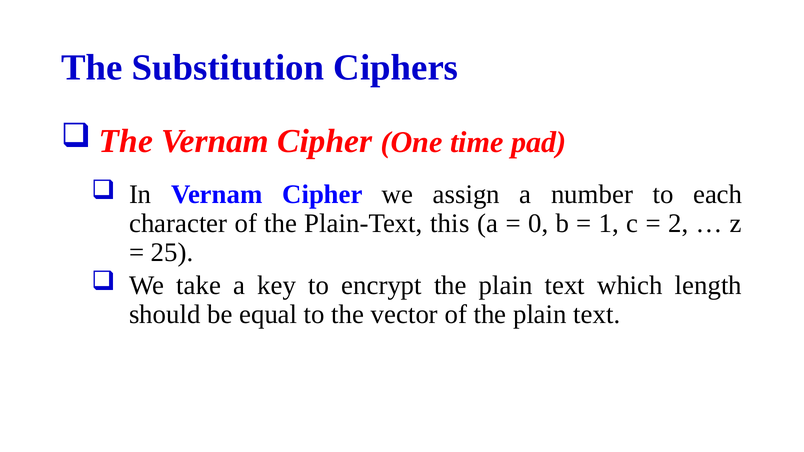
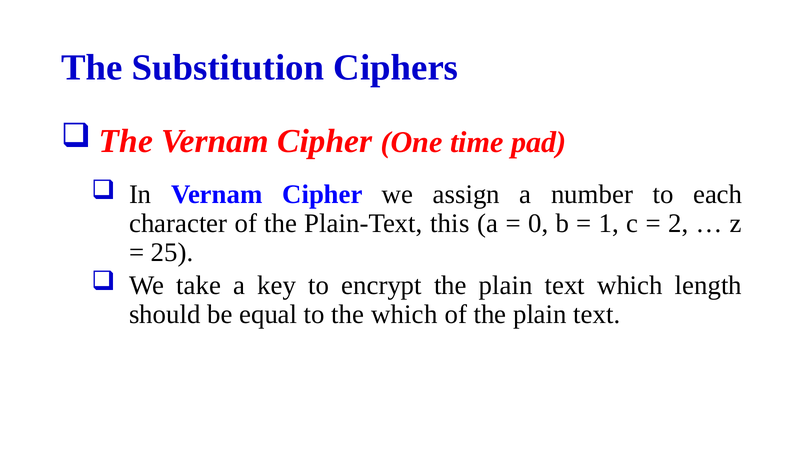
the vector: vector -> which (404, 315)
